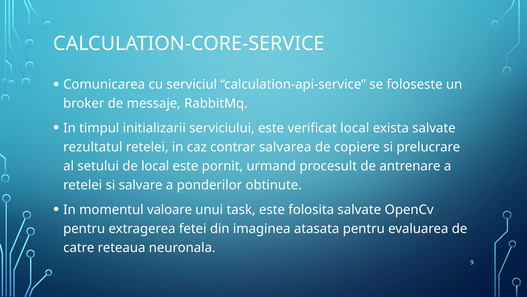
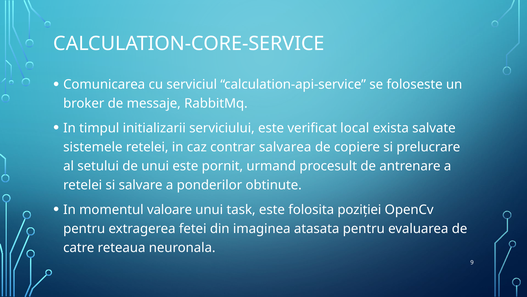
rezultatul: rezultatul -> sistemele (93, 147)
de local: local -> unui (155, 166)
folosita salvate: salvate -> poziției (359, 209)
